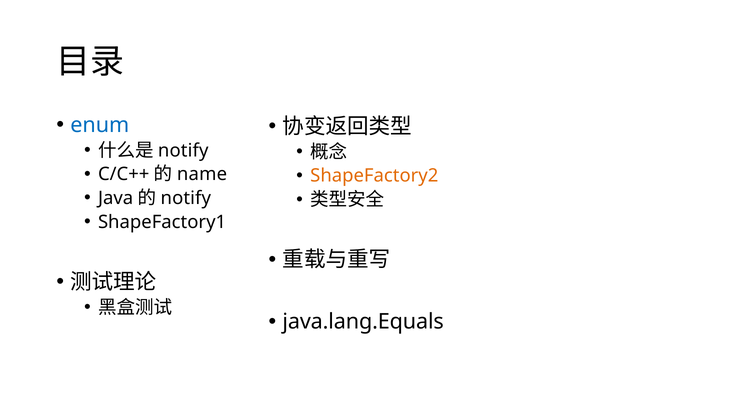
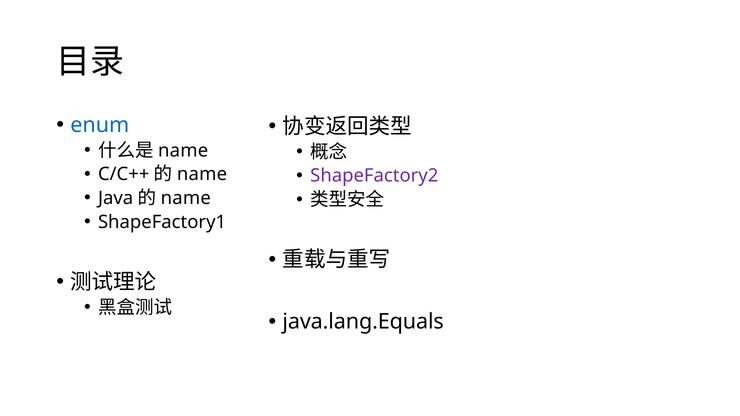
notify: notify -> name (183, 151)
ShapeFactory2 colour: orange -> purple (374, 176)
notify: notify -> name (186, 198)
